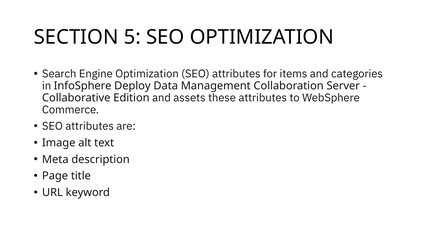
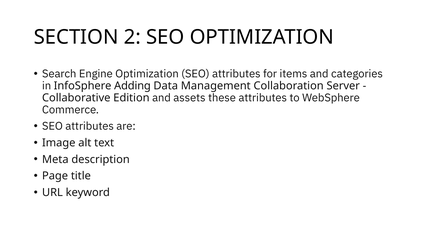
5: 5 -> 2 (132, 37)
Deploy: Deploy -> Adding (132, 86)
